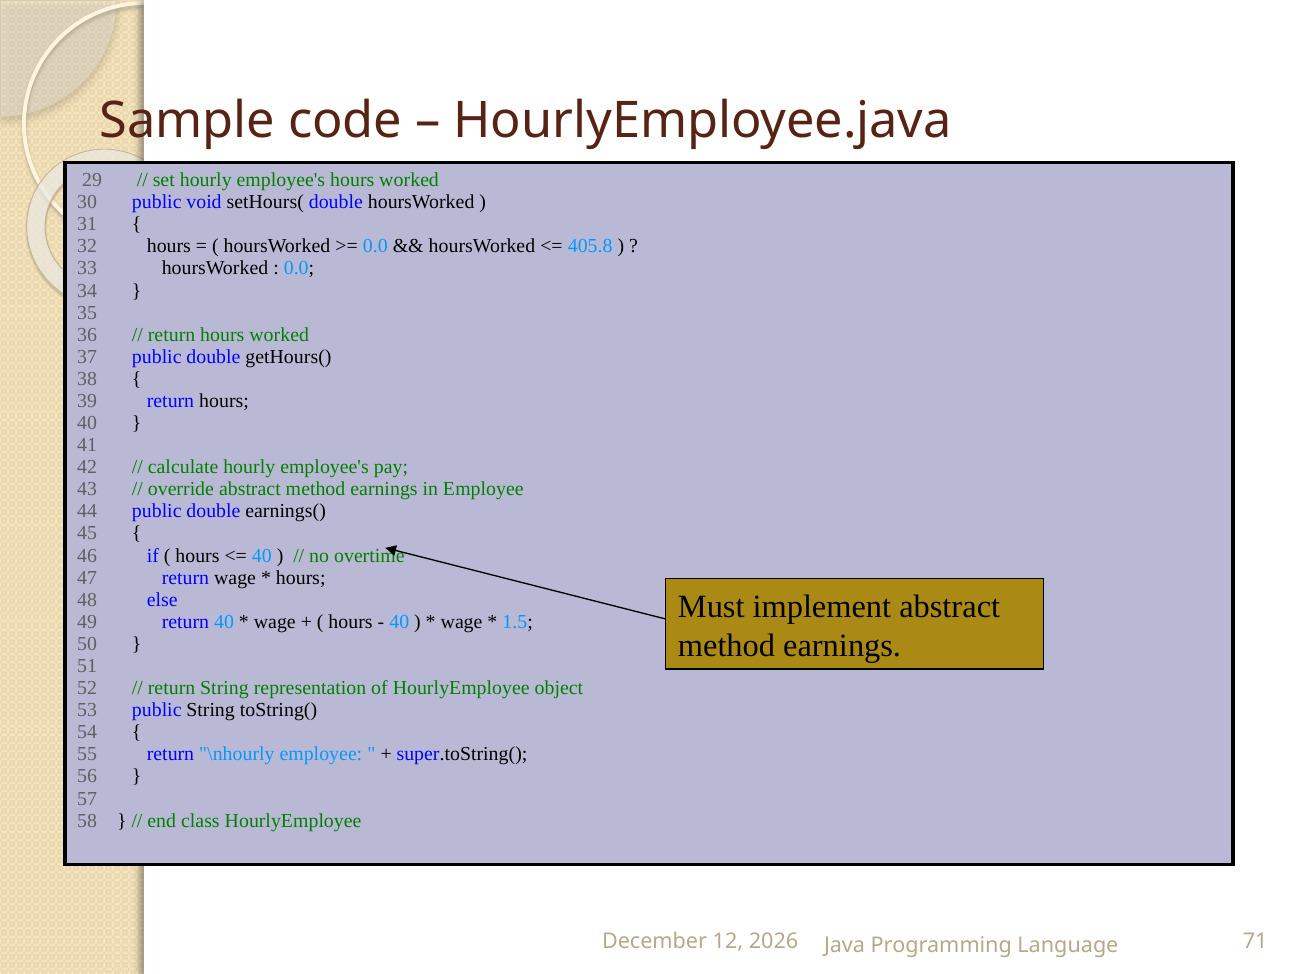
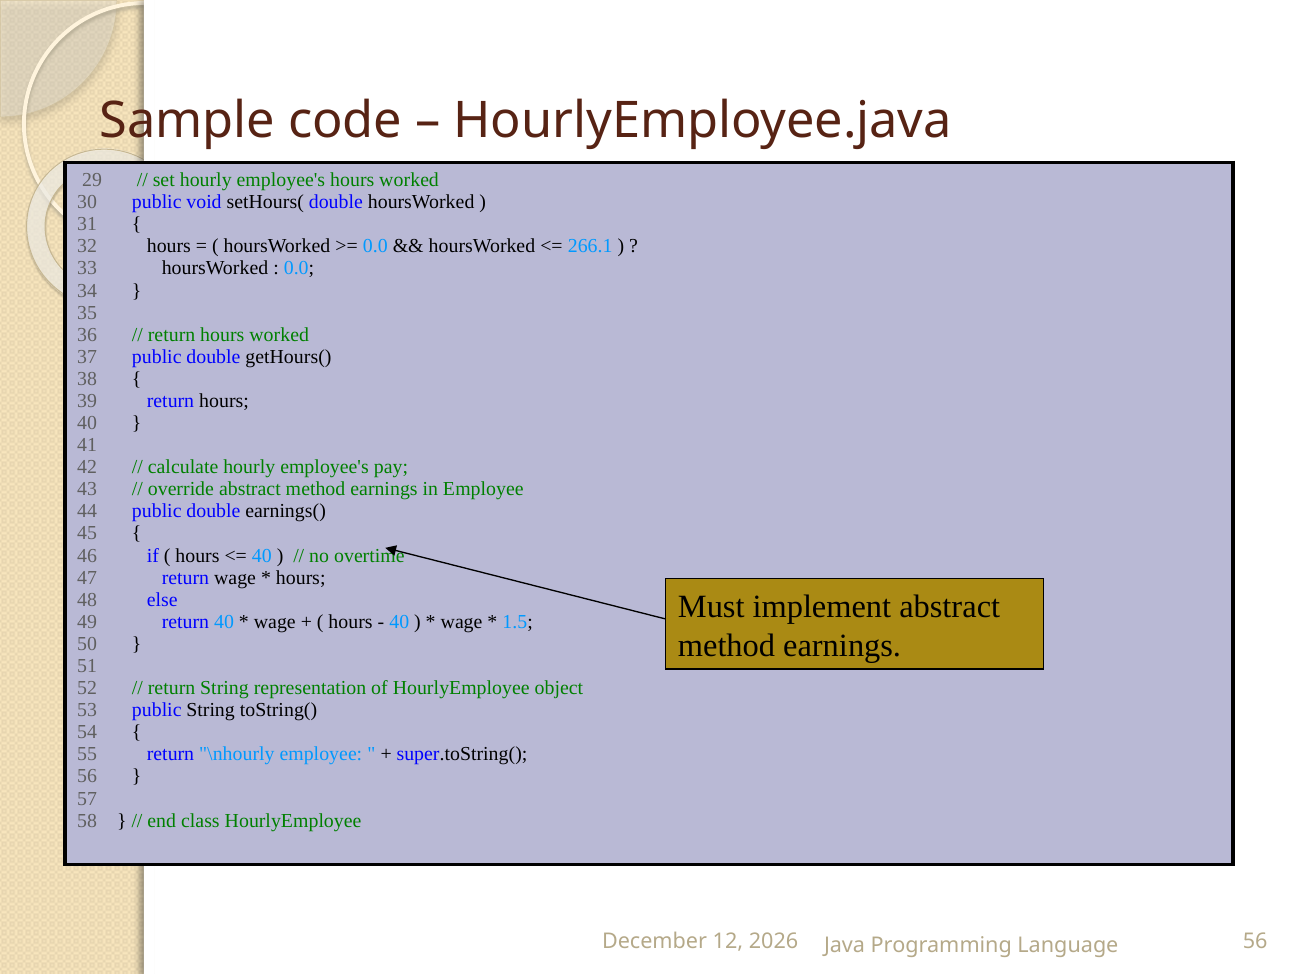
405.8: 405.8 -> 266.1 (590, 246)
71: 71 -> 56 (1255, 941)
